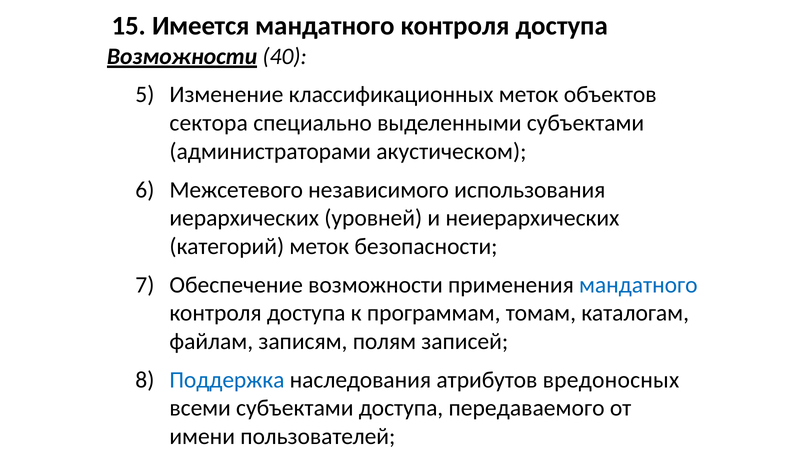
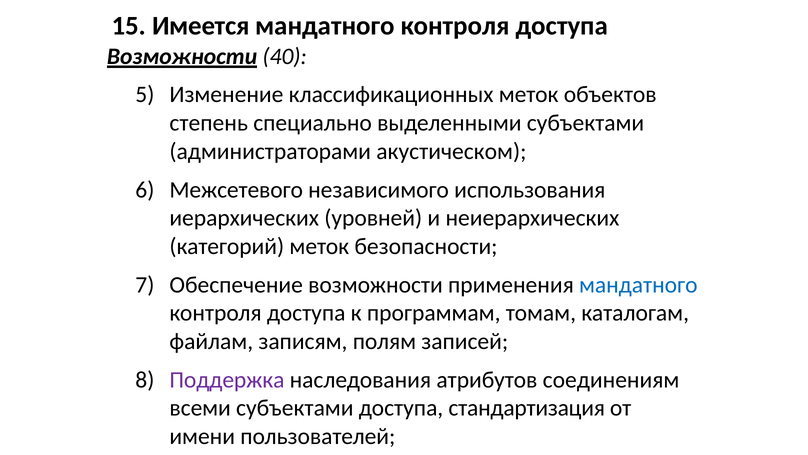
сектора: сектора -> степень (209, 123)
Поддержка colour: blue -> purple (227, 379)
вредоносных: вредоносных -> соединениям (611, 379)
передаваемого: передаваемого -> стандартизация (527, 408)
